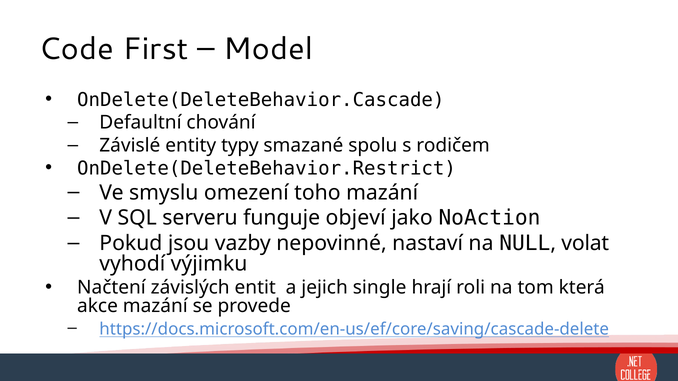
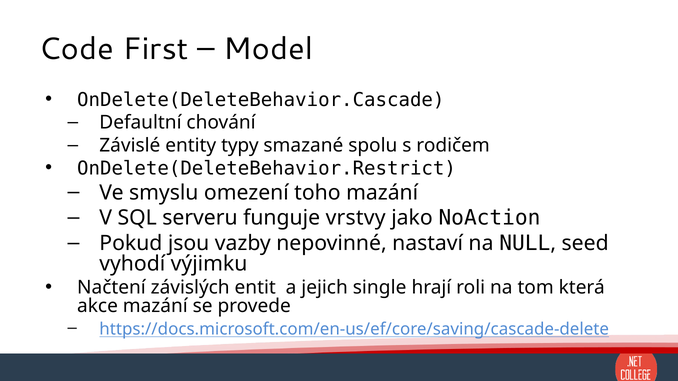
objeví: objeví -> vrstvy (356, 218)
volat: volat -> seed (585, 244)
